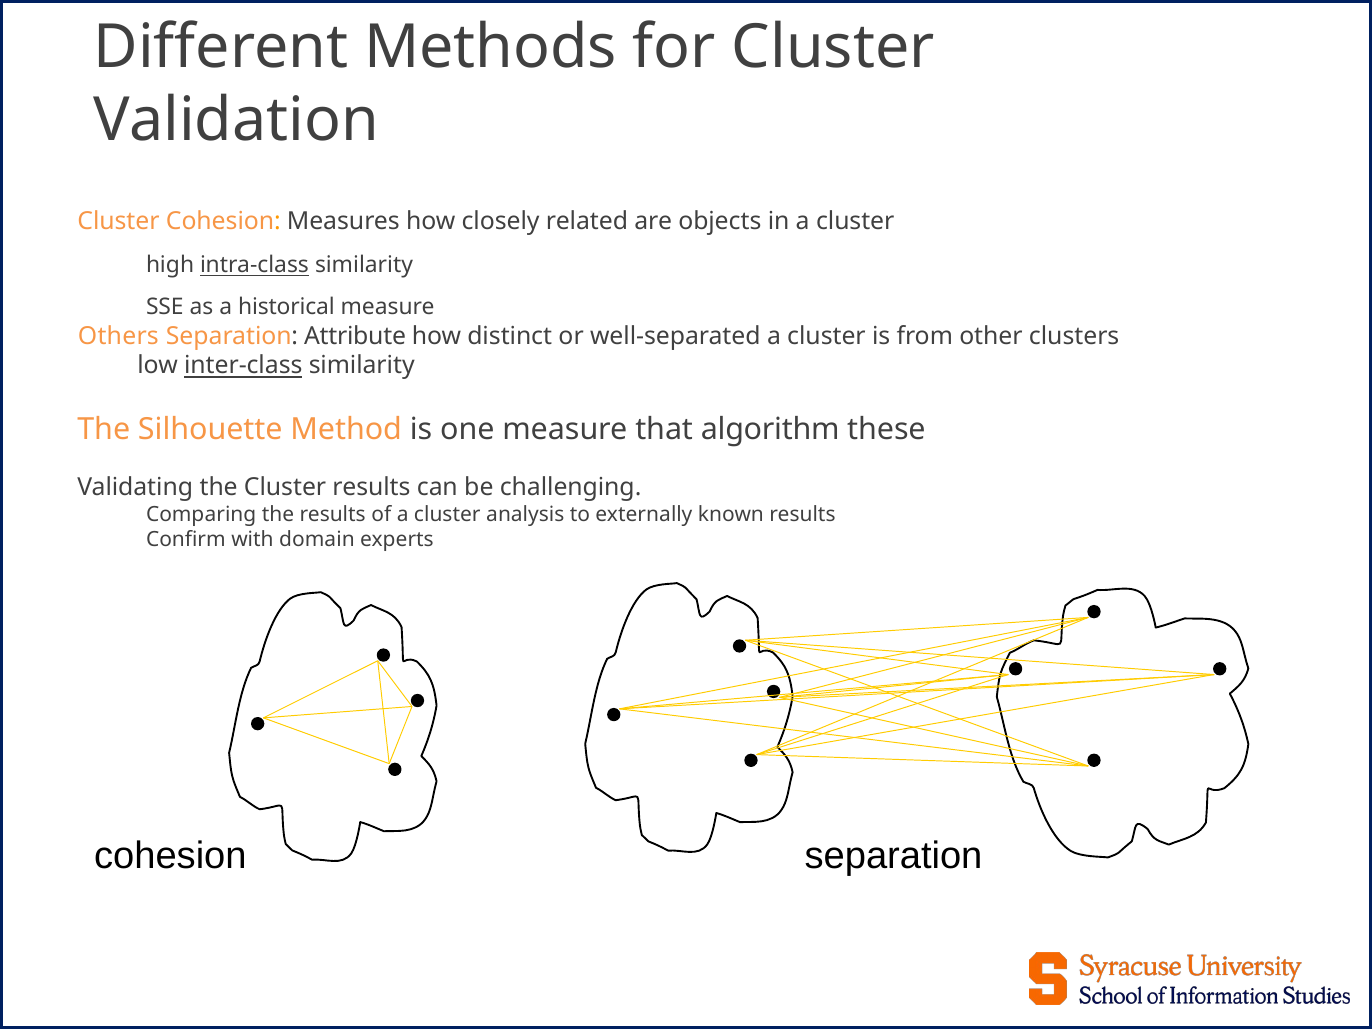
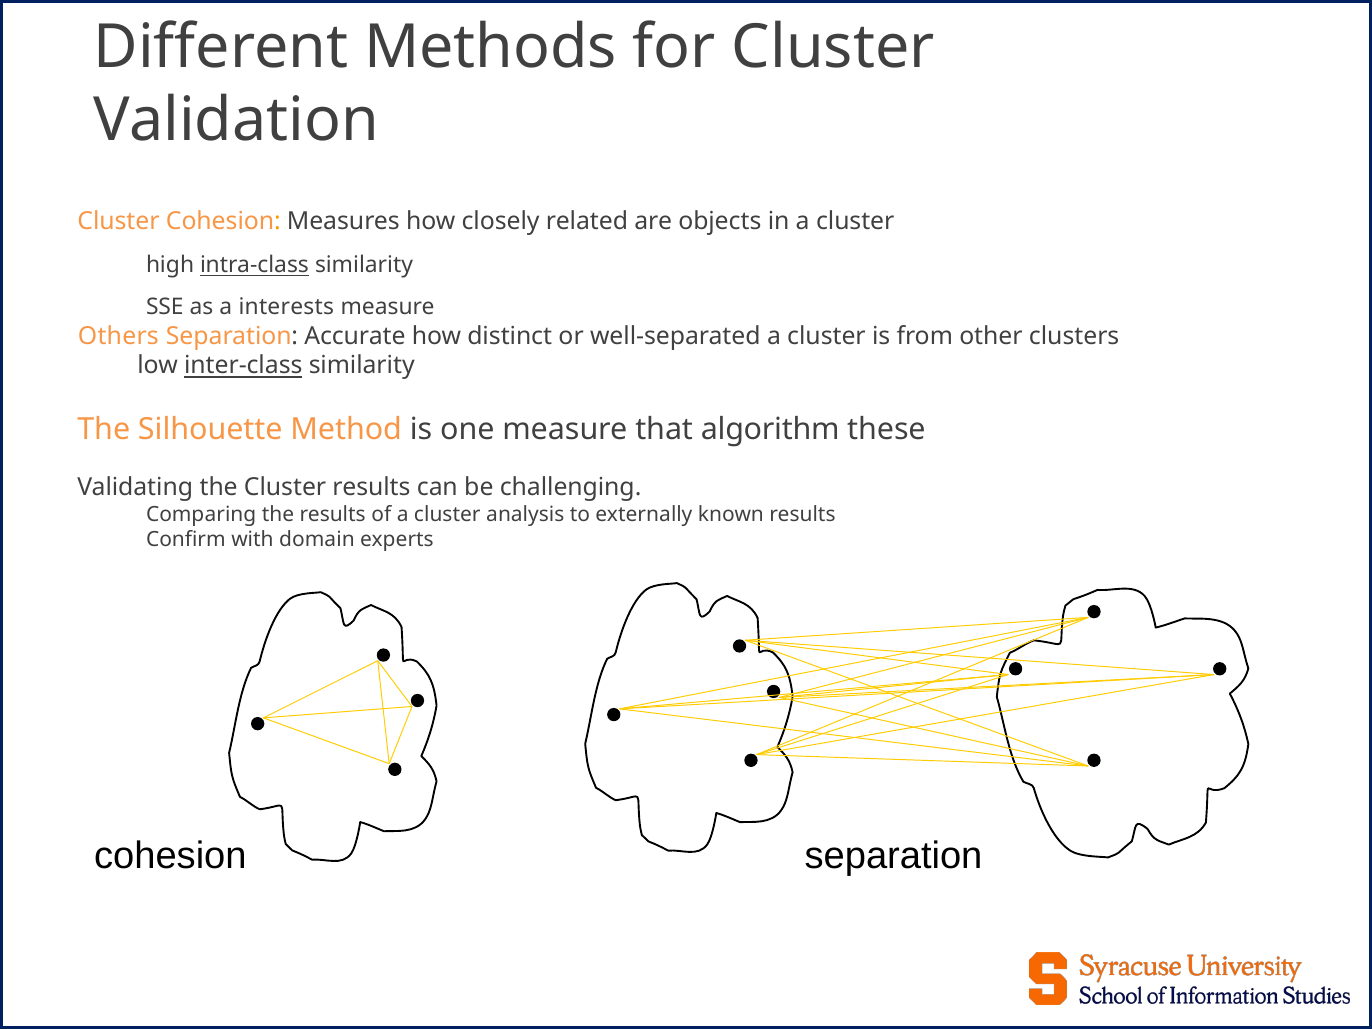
historical: historical -> interests (286, 307)
Attribute: Attribute -> Accurate (355, 336)
